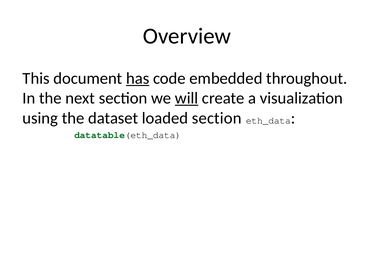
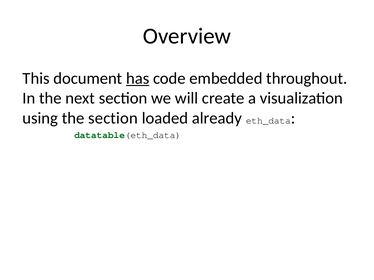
will underline: present -> none (187, 98)
the dataset: dataset -> section (113, 118)
loaded section: section -> already (217, 118)
